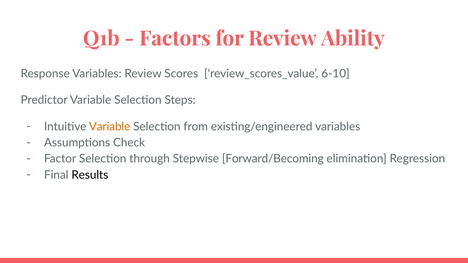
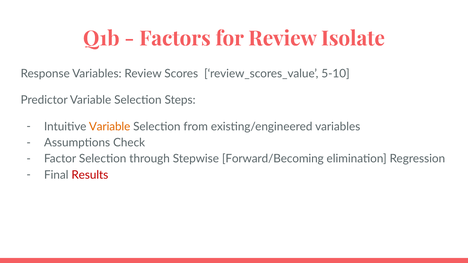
Ability: Ability -> Isolate (353, 39)
6-10: 6-10 -> 5-10 (336, 74)
Results colour: black -> red (90, 175)
